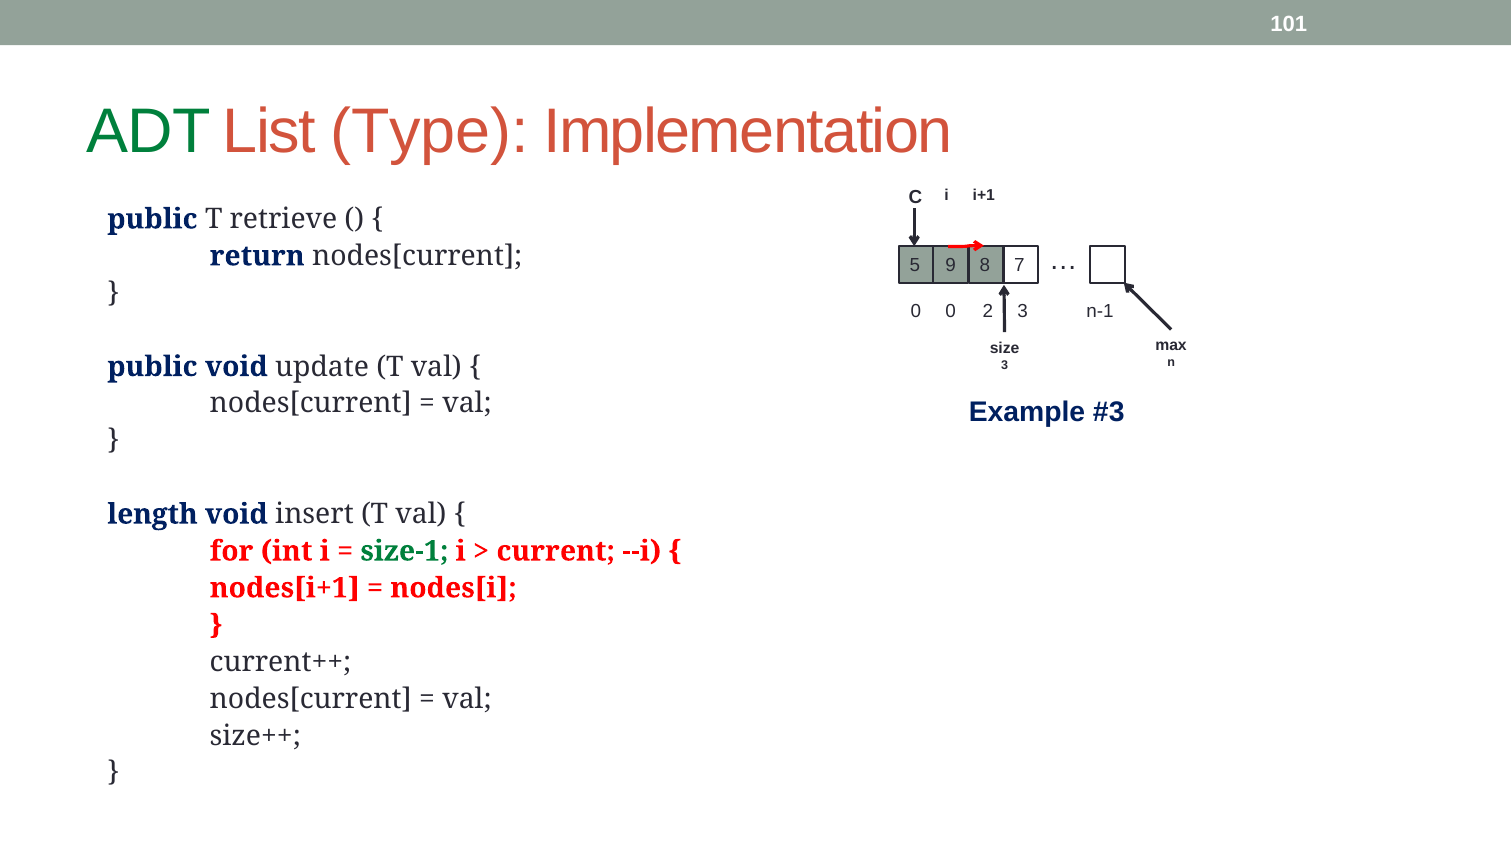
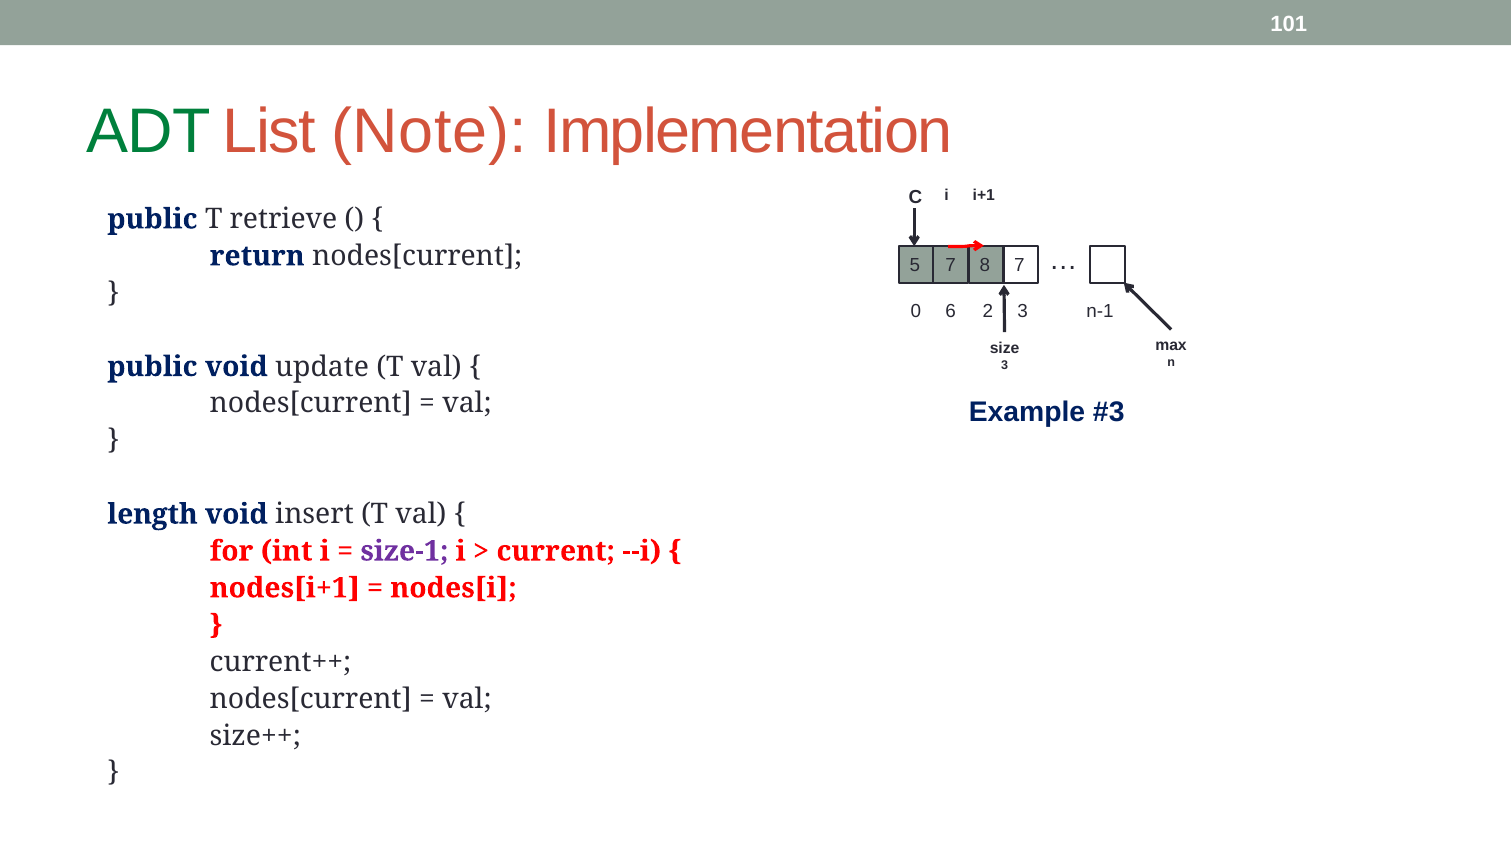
Type: Type -> Note (429, 132)
5 9: 9 -> 7 (951, 265)
0 0: 0 -> 6 (951, 311)
size-1 colour: green -> purple (404, 551)
